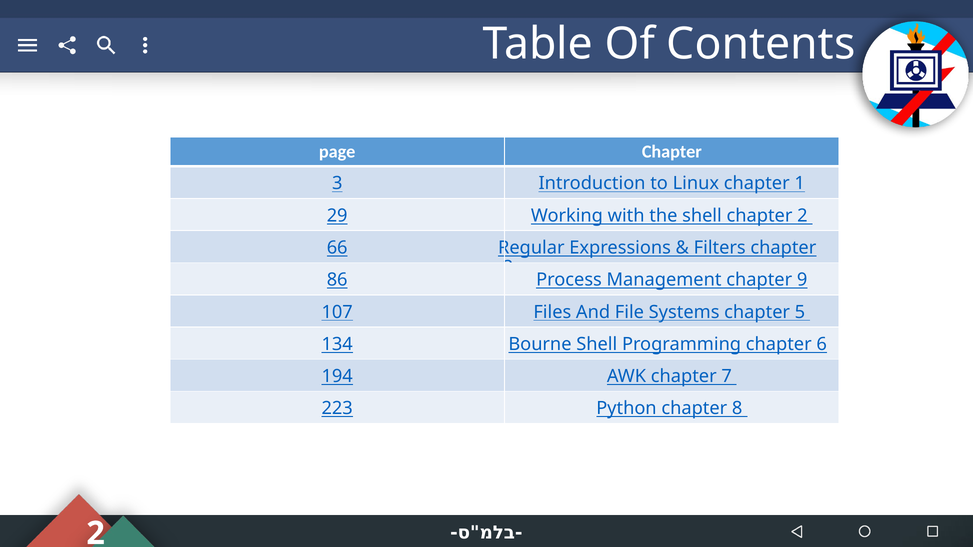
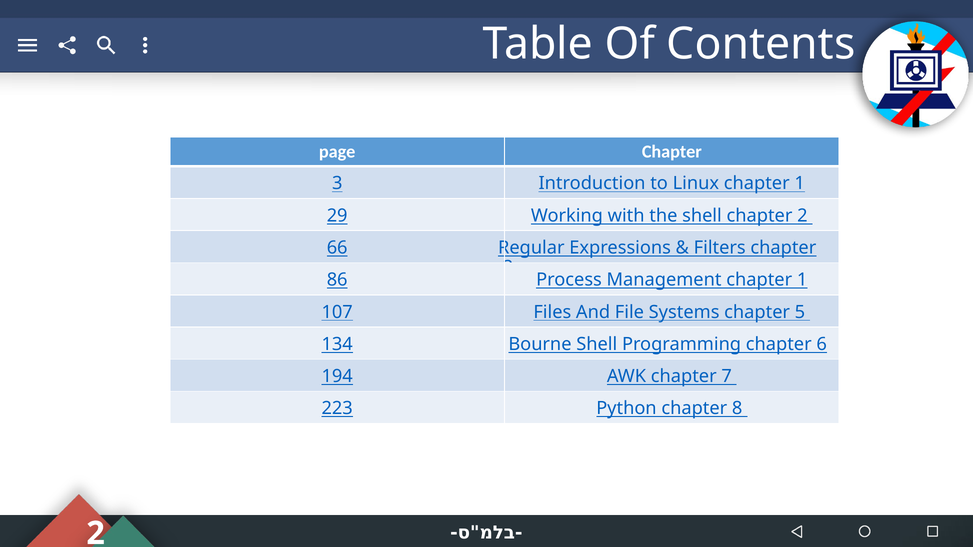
Management chapter 9: 9 -> 1 (802, 280)
